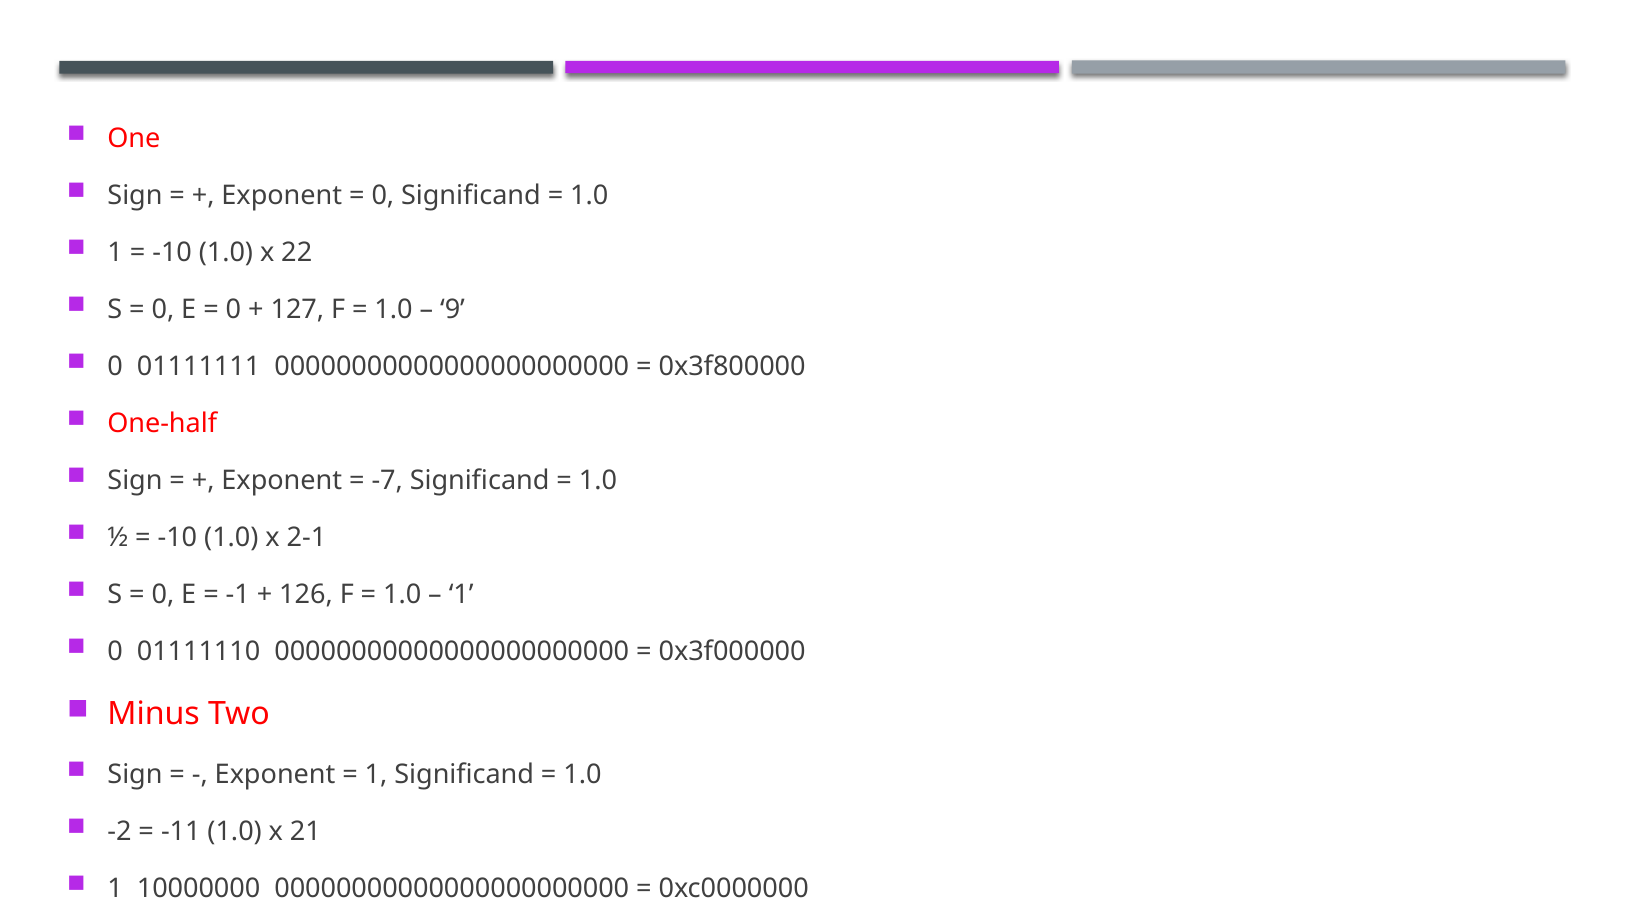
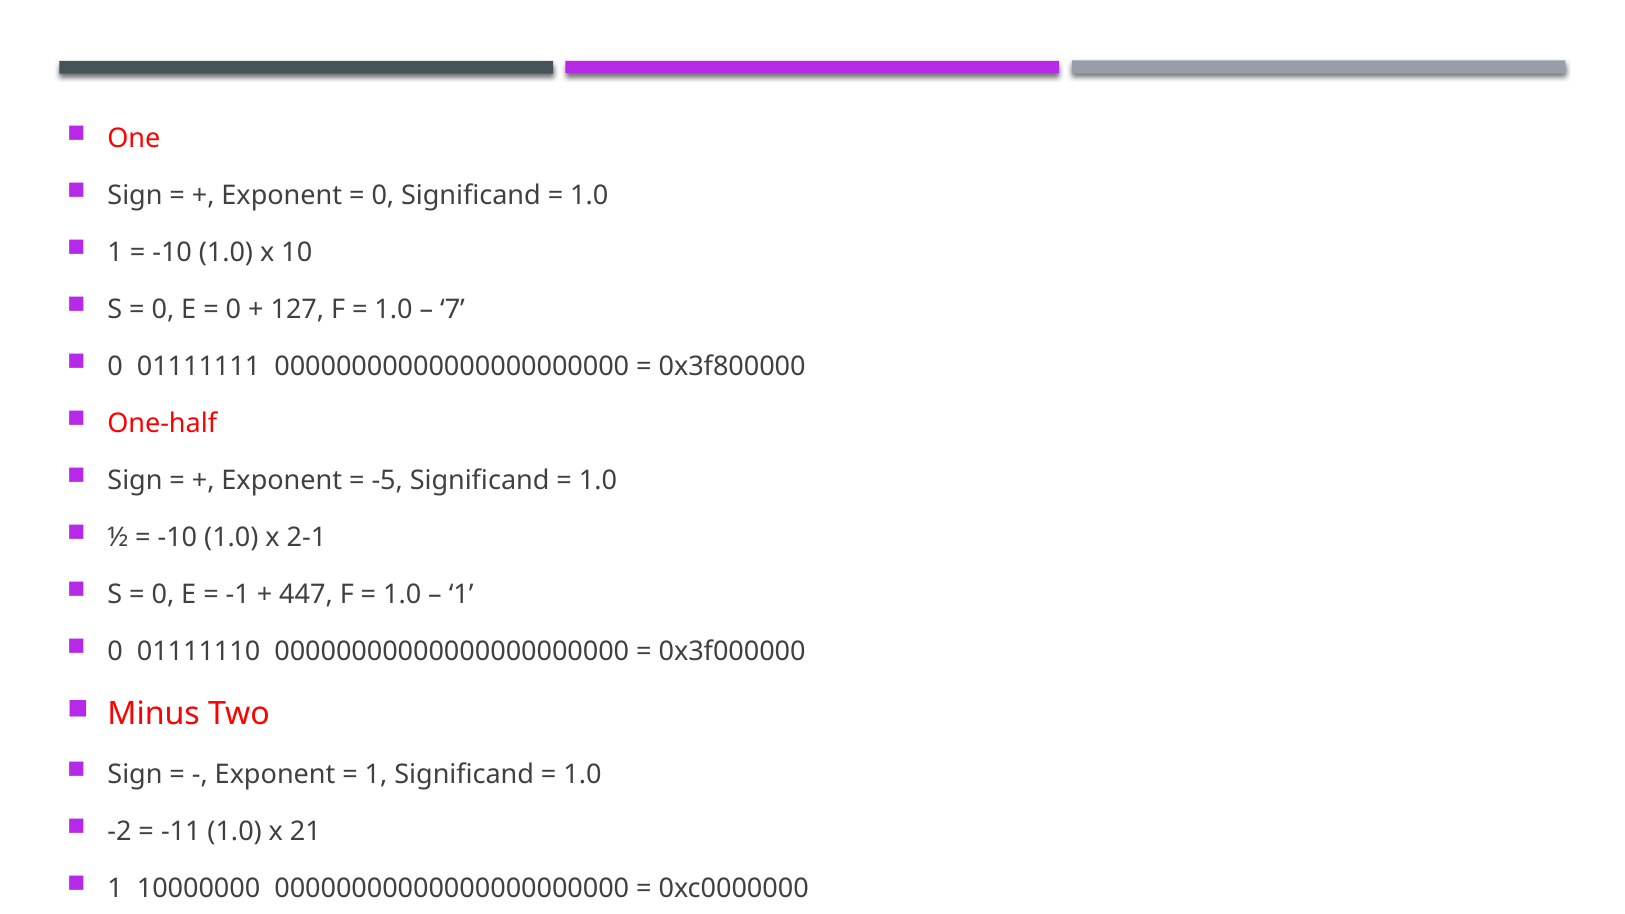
22: 22 -> 10 (297, 252)
9: 9 -> 7 (453, 309)
-7: -7 -> -5 (387, 480)
126: 126 -> 447 (306, 594)
